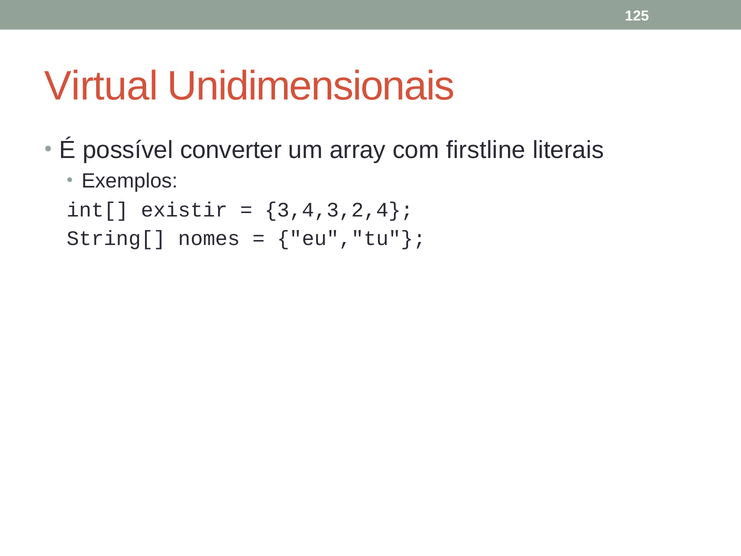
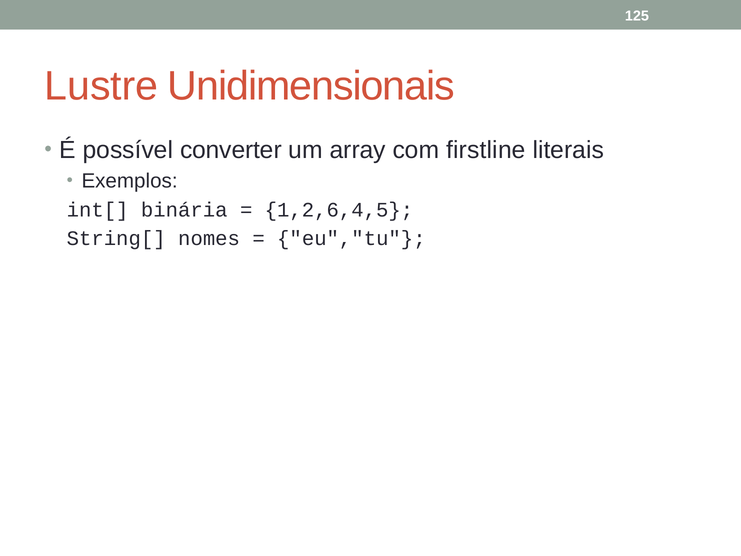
Virtual: Virtual -> Lustre (101, 86)
existir: existir -> binária (184, 210)
3,4,3,2,4: 3,4,3,2,4 -> 1,2,6,4,5 (339, 210)
